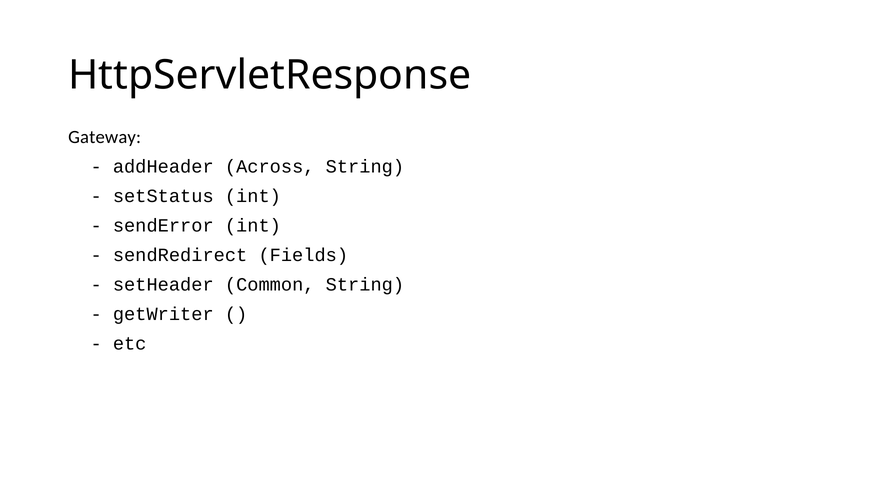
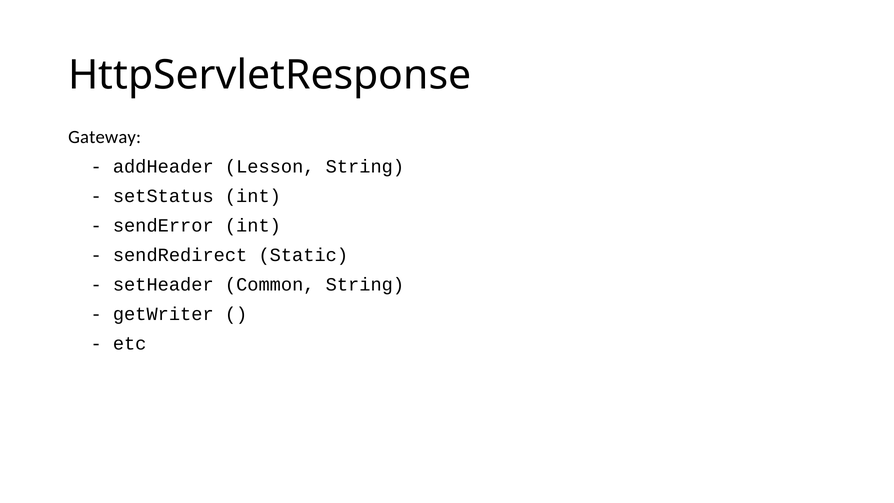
Across: Across -> Lesson (270, 167)
Fields: Fields -> Static (303, 255)
